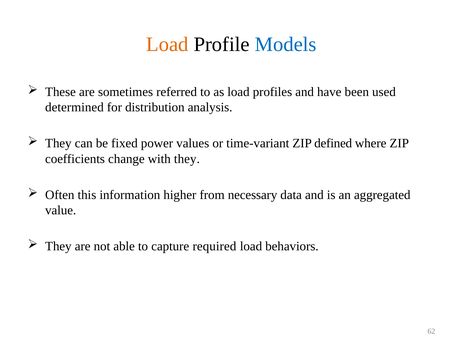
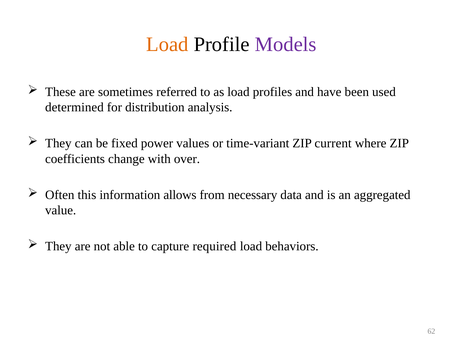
Models colour: blue -> purple (286, 44)
defined: defined -> current (333, 143)
with they: they -> over (187, 159)
higher: higher -> allows (180, 195)
